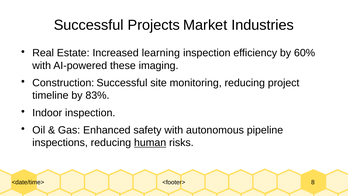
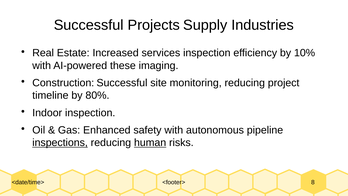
Market: Market -> Supply (205, 25)
learning: learning -> services (161, 53)
60%: 60% -> 10% (305, 53)
83%: 83% -> 80% (97, 95)
inspections underline: none -> present (60, 143)
